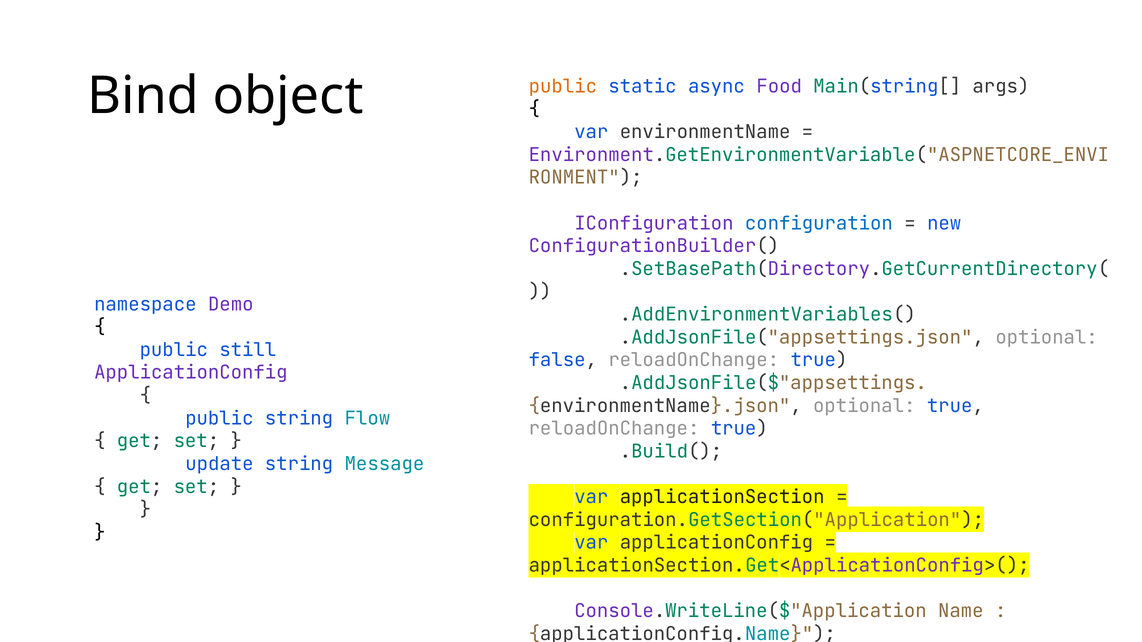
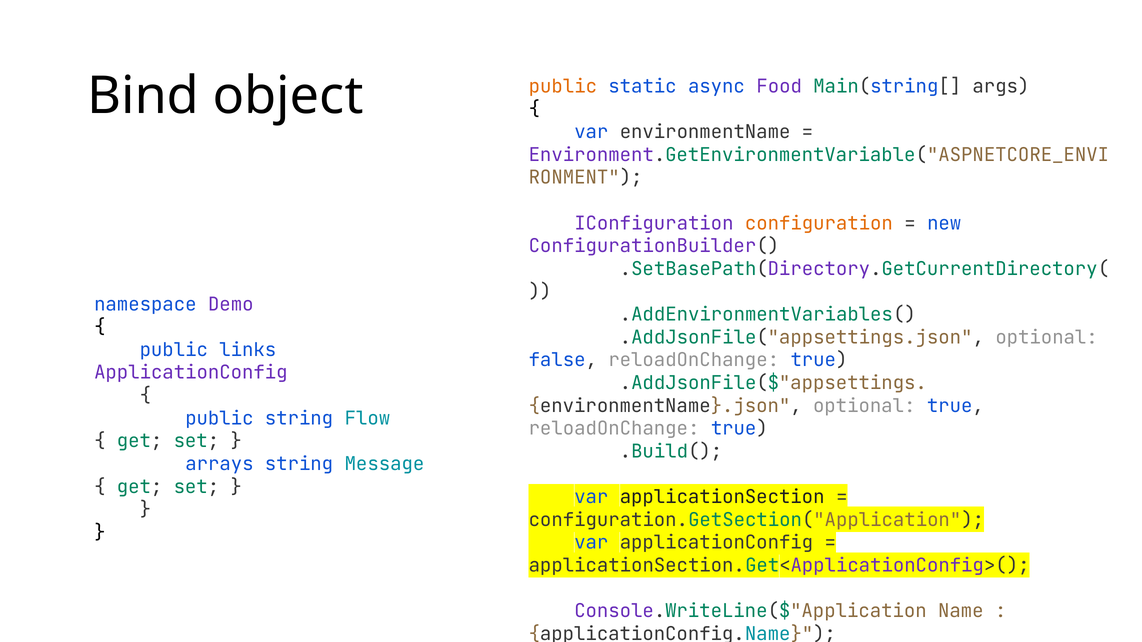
configuration colour: blue -> orange (819, 223)
still: still -> links (248, 350)
update: update -> arrays (219, 464)
